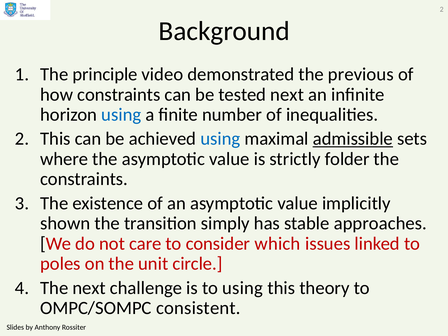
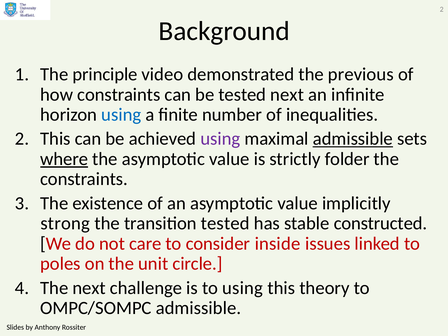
using colour: blue -> purple (220, 139)
where underline: none -> present (64, 159)
shown: shown -> strong (65, 223)
transition simply: simply -> tested (225, 223)
approaches: approaches -> constructed (380, 223)
which: which -> inside (278, 244)
OMPC/SOMPC consistent: consistent -> admissible (198, 308)
